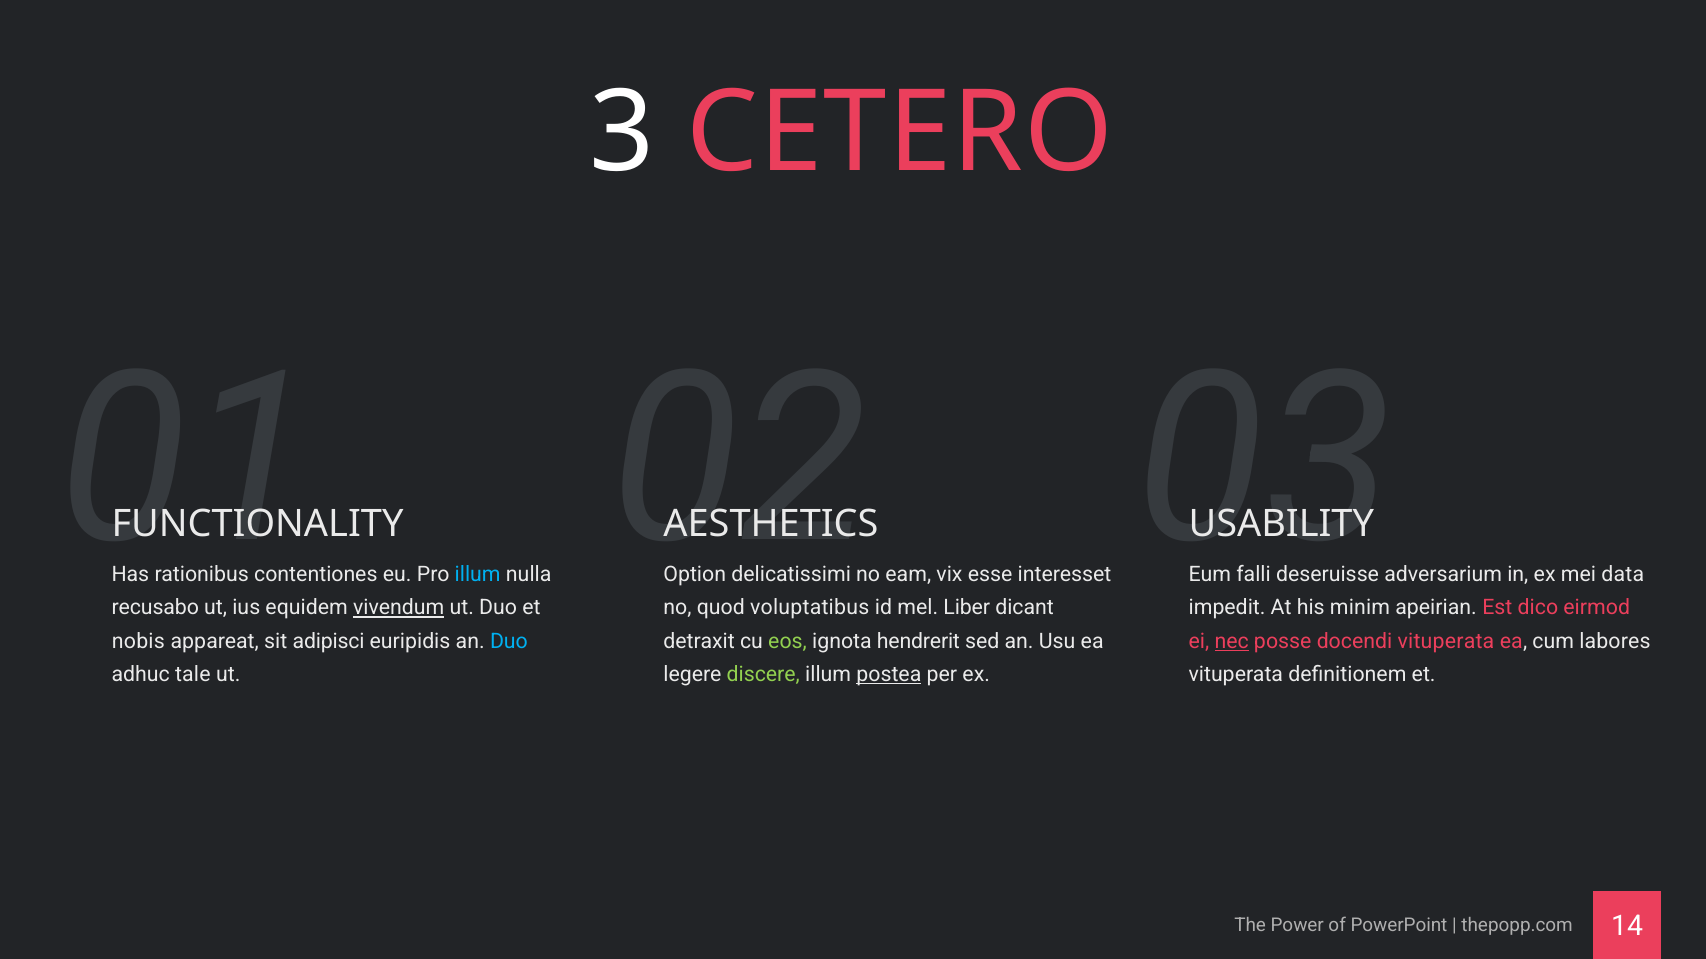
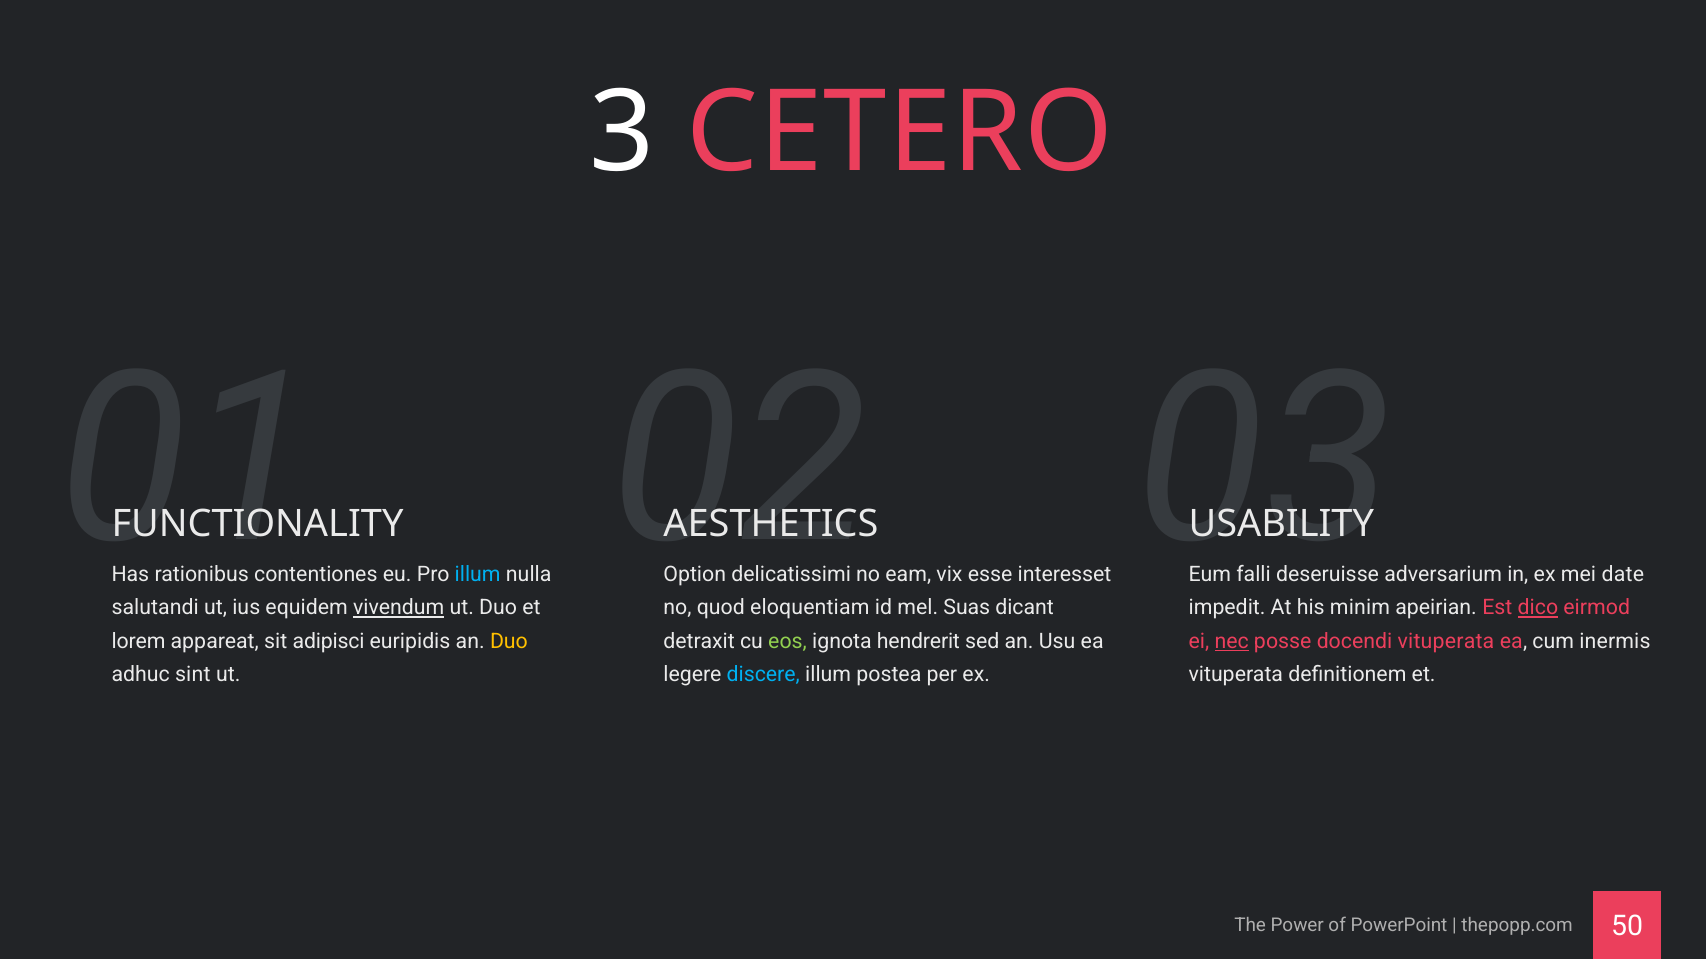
data: data -> date (1623, 575)
recusabo: recusabo -> salutandi (155, 608)
voluptatibus: voluptatibus -> eloquentiam (810, 608)
Liber: Liber -> Suas (967, 608)
dico underline: none -> present (1538, 608)
nobis: nobis -> lorem (139, 641)
Duo colour: light blue -> yellow (509, 641)
labores: labores -> inermis (1615, 641)
tale: tale -> sint (193, 675)
discere colour: light green -> light blue (763, 675)
postea underline: present -> none (889, 675)
14: 14 -> 50 (1627, 926)
